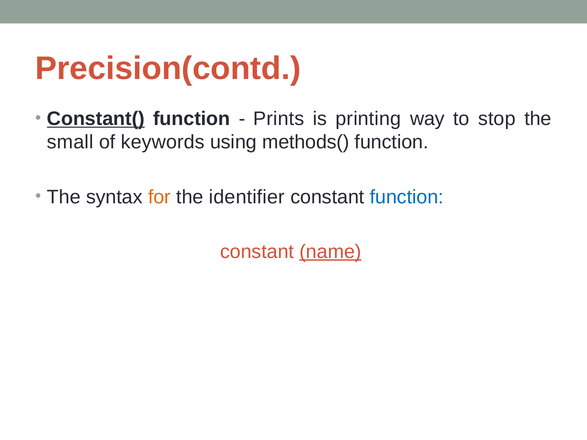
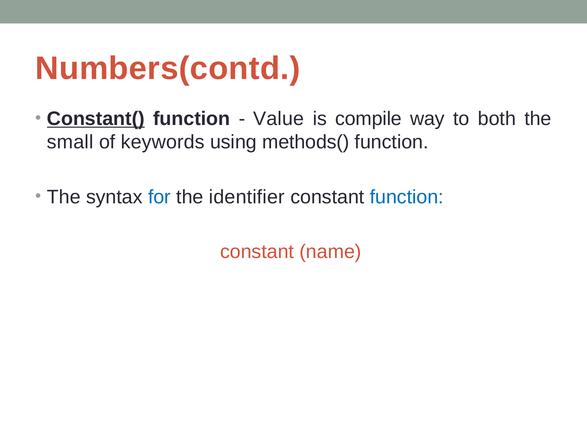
Precision(contd: Precision(contd -> Numbers(contd (168, 68)
Prints: Prints -> Value (279, 119)
printing: printing -> compile (369, 119)
stop: stop -> both (497, 119)
for colour: orange -> blue (159, 197)
name underline: present -> none (330, 252)
